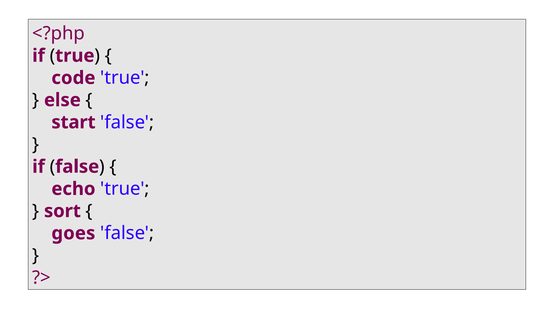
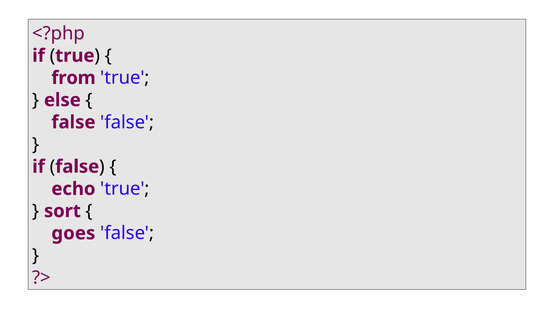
code: code -> from (74, 78)
start: start -> false (73, 122)
